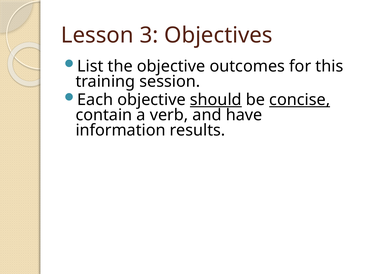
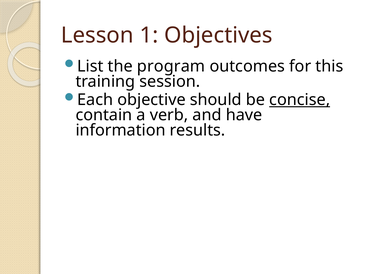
3: 3 -> 1 (149, 35)
the objective: objective -> program (171, 66)
should underline: present -> none (216, 100)
